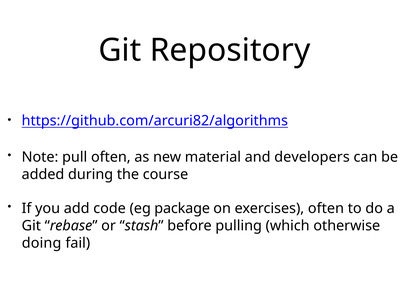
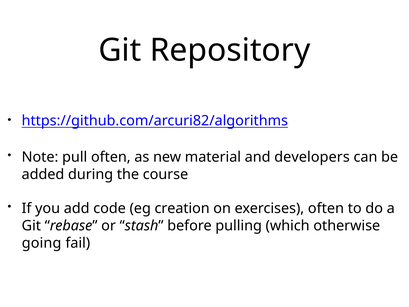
package: package -> creation (182, 208)
doing: doing -> going (42, 243)
